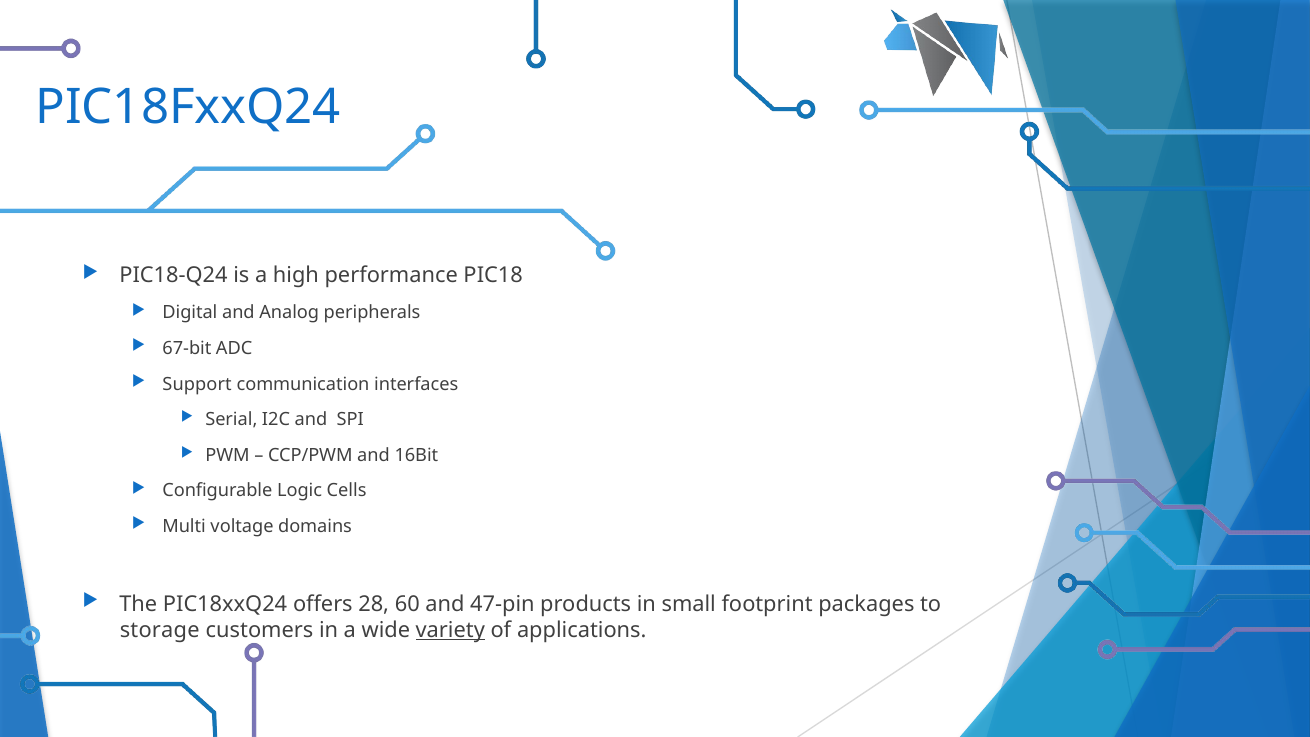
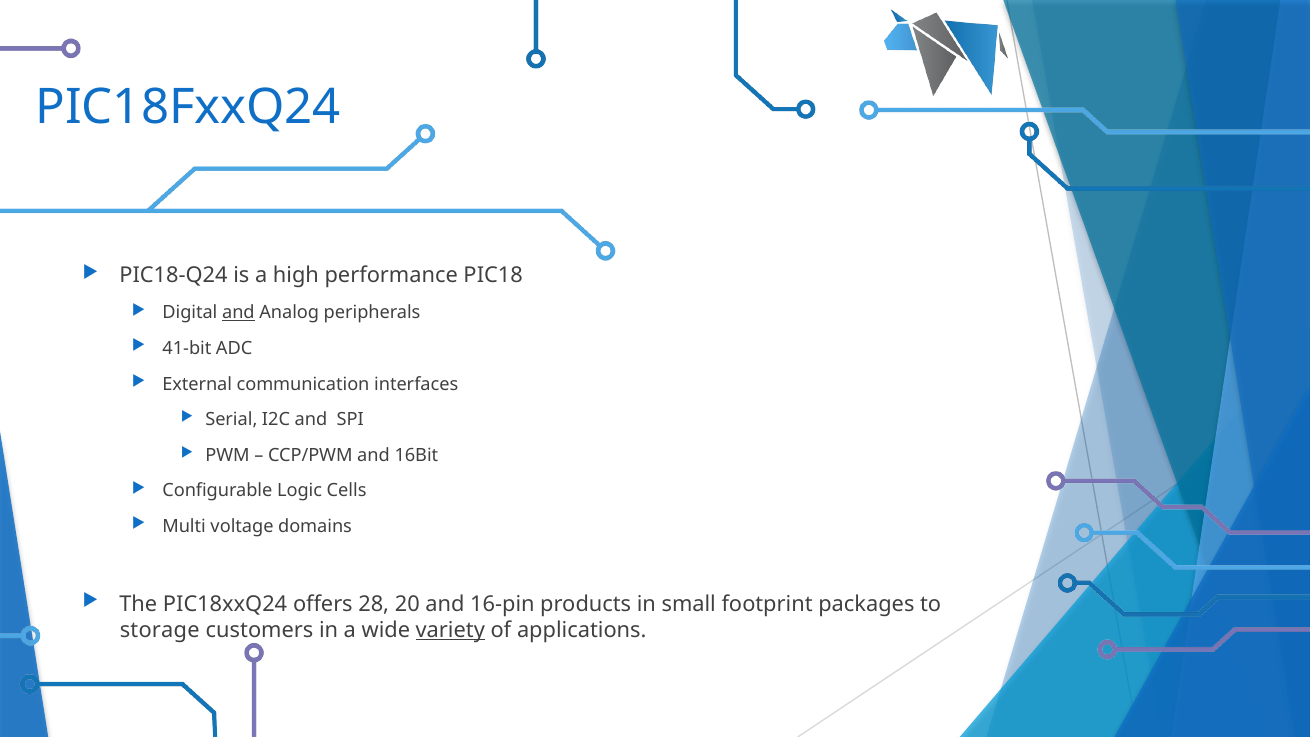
and underline: none -> present (238, 313)
67-bit: 67-bit -> 41-bit (187, 348)
Support: Support -> External (197, 384)
60: 60 -> 20 (407, 604)
47-pin: 47-pin -> 16-pin (502, 604)
